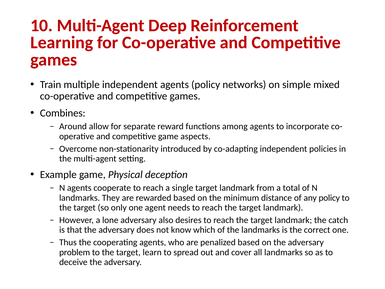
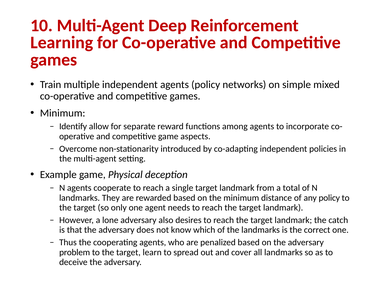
Combines: Combines -> Minimum (63, 113)
Around: Around -> Identify (73, 126)
